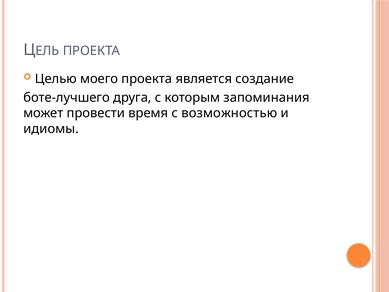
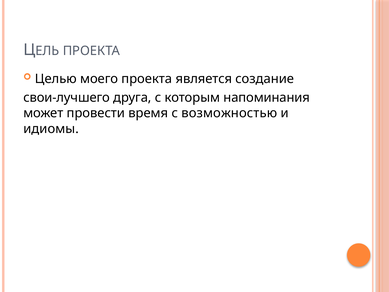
боте-лучшего: боте-лучшего -> свои-лучшего (67, 97)
запоминания: запоминания -> напоминания (267, 97)
